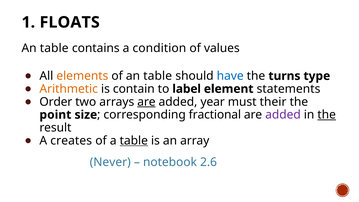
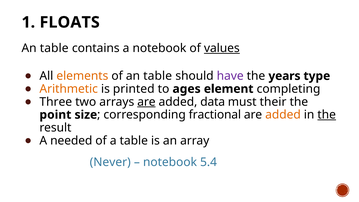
a condition: condition -> notebook (159, 48)
values underline: none -> present (222, 48)
have colour: blue -> purple (230, 76)
turns: turns -> years (284, 76)
contain: contain -> printed (134, 89)
label: label -> ages (187, 89)
statements: statements -> completing (289, 89)
Order: Order -> Three (56, 102)
year: year -> data (213, 102)
added colour: purple -> orange (283, 115)
creates: creates -> needed (71, 141)
table underline: present -> none (134, 141)
2.6: 2.6 -> 5.4 (209, 162)
